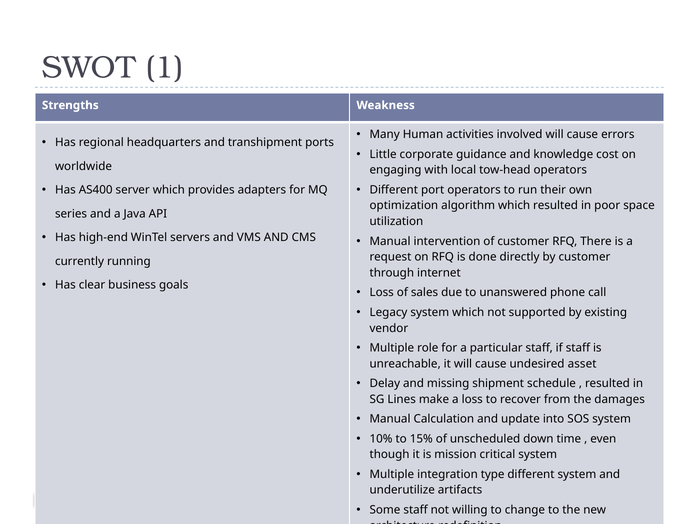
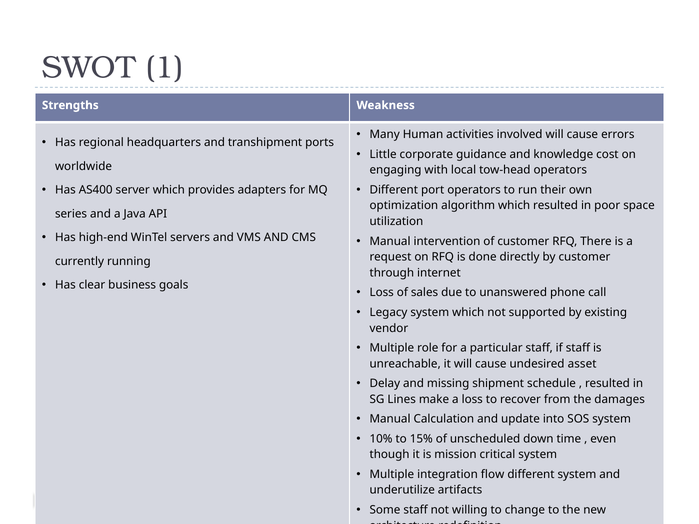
type: type -> flow (493, 475)
